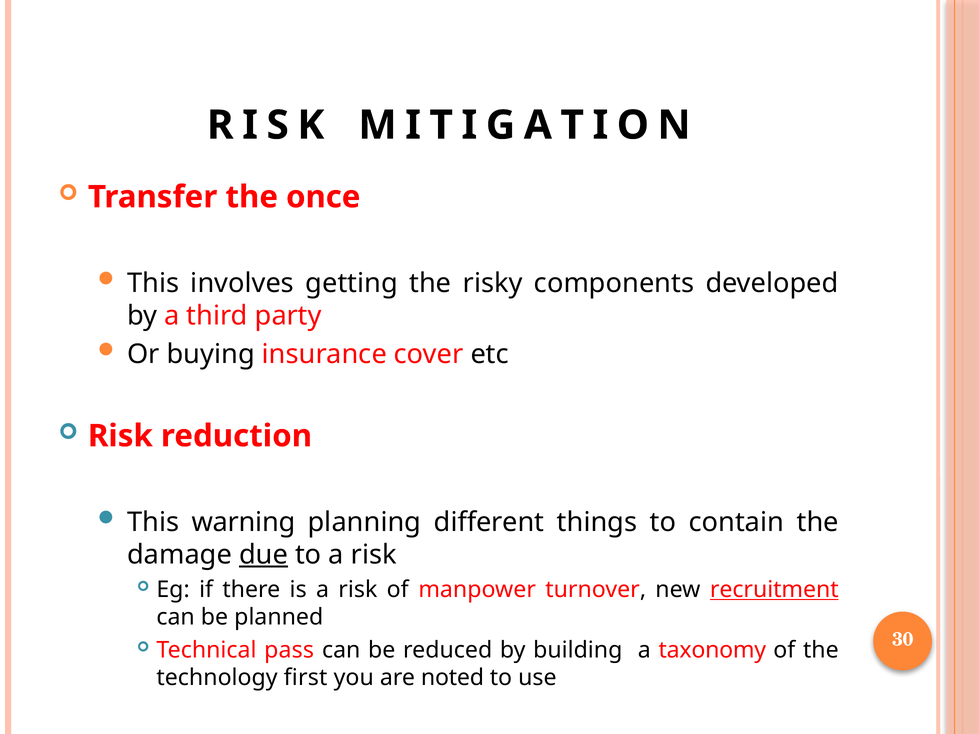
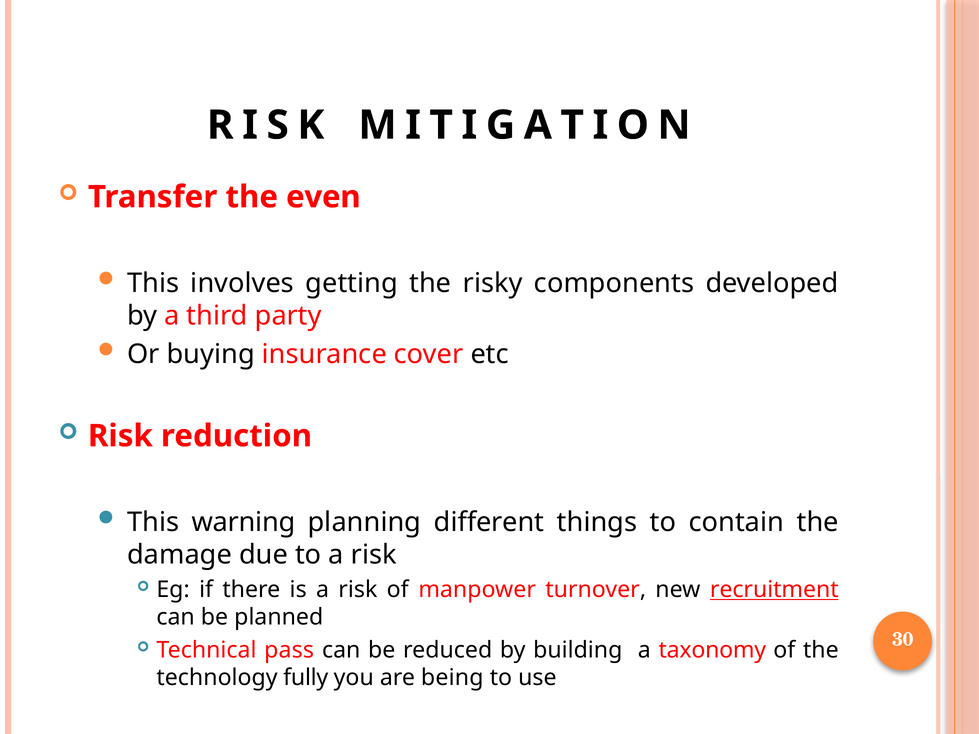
once: once -> even (323, 197)
due underline: present -> none (263, 555)
first: first -> fully (306, 678)
noted: noted -> being (452, 678)
